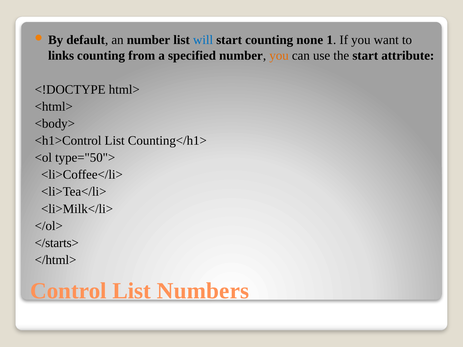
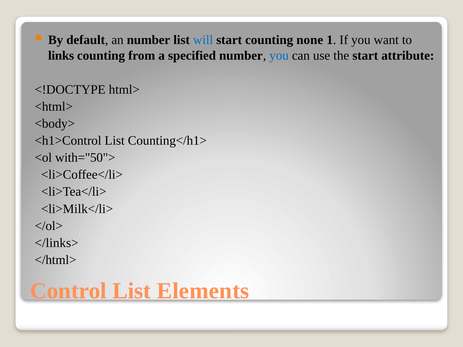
you colour: orange -> blue (279, 56)
type="50">: type="50"> -> with="50"> (85, 158)
</starts>: </starts> -> </links> (57, 243)
Numbers: Numbers -> Elements (203, 291)
